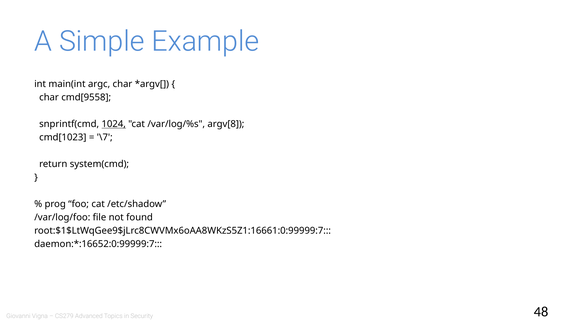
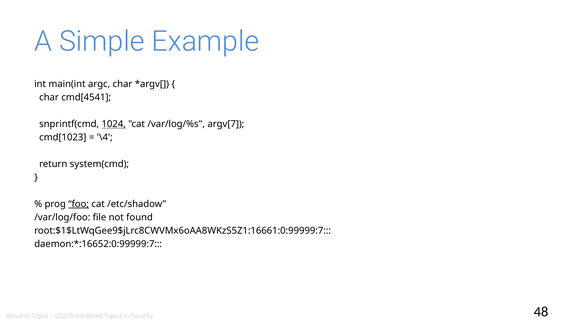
cmd[9558: cmd[9558 -> cmd[4541 (86, 98)
argv[8: argv[8 -> argv[7 (226, 124)
\7: \7 -> \4 (105, 137)
foo underline: none -> present (79, 204)
